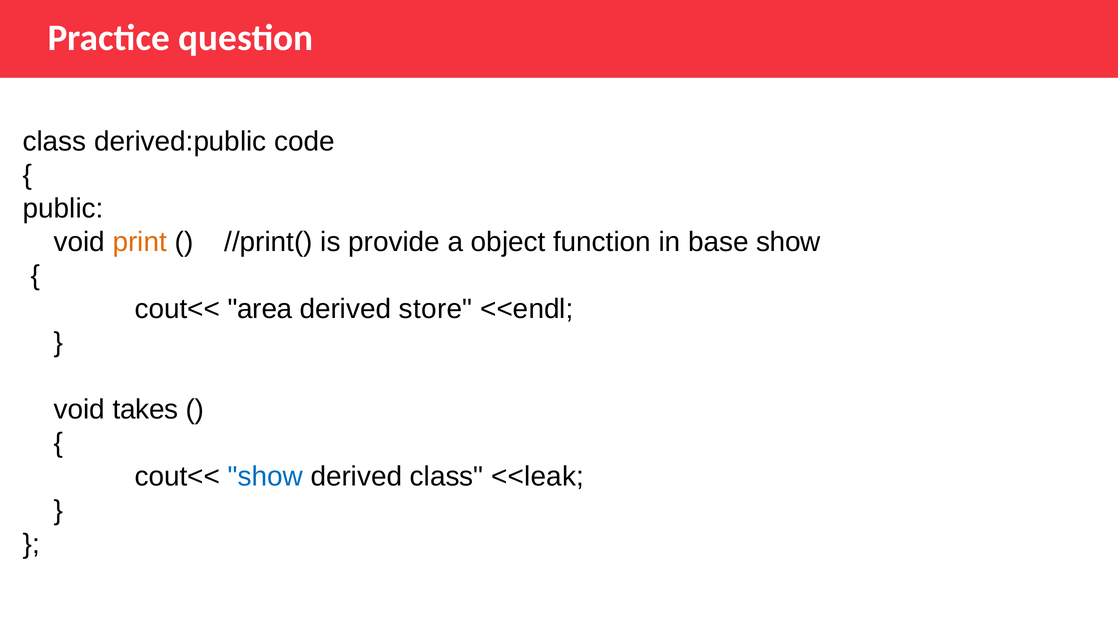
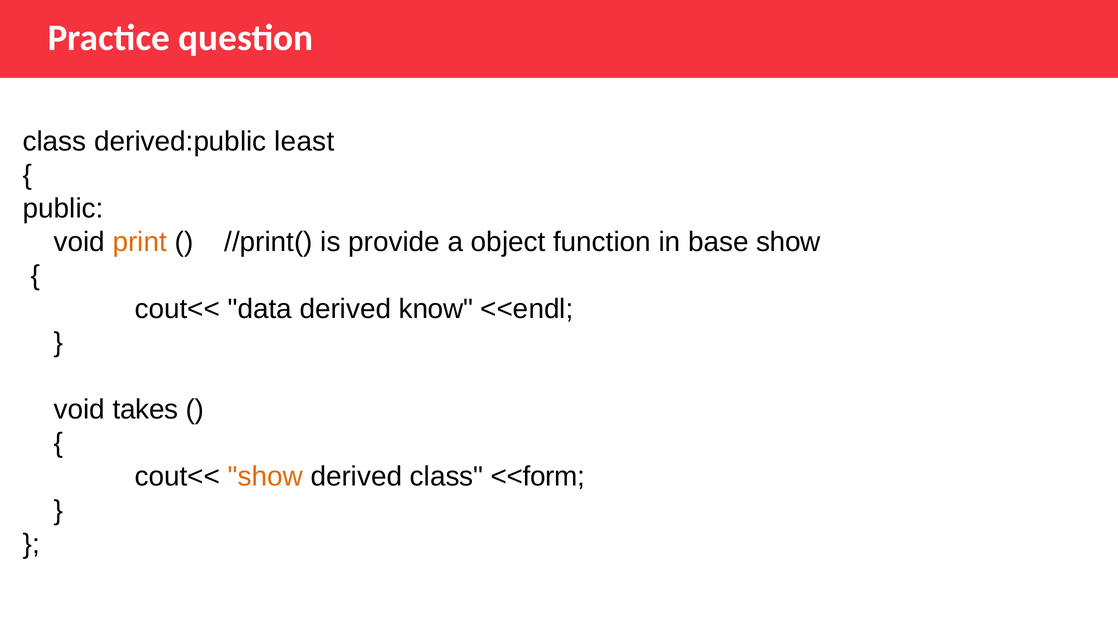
code: code -> least (304, 141)
area: area -> data (260, 309)
store: store -> know (436, 309)
show colour: blue -> orange (265, 477)
<<leak: <<leak -> <<form (538, 477)
